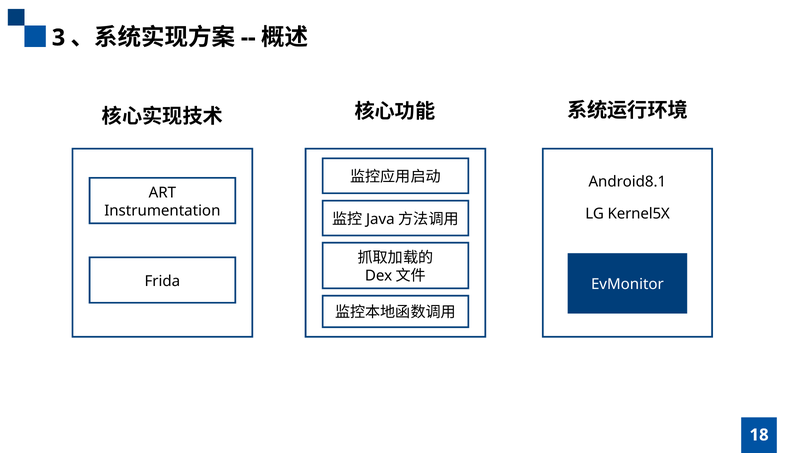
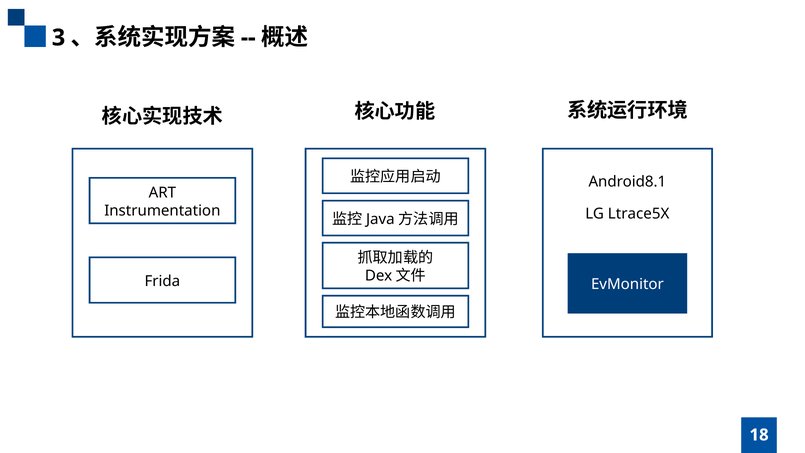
Kernel5X: Kernel5X -> Ltrace5X (639, 214)
